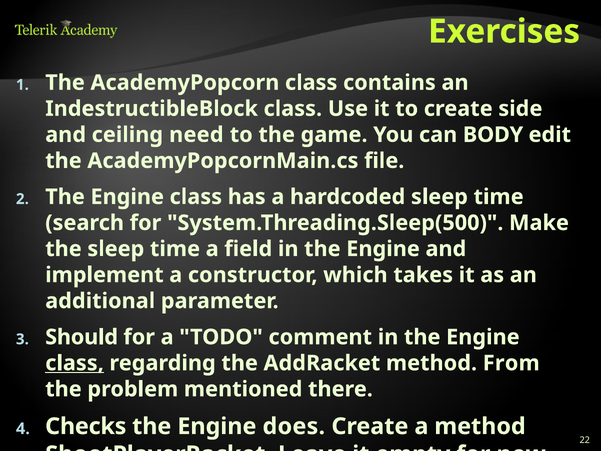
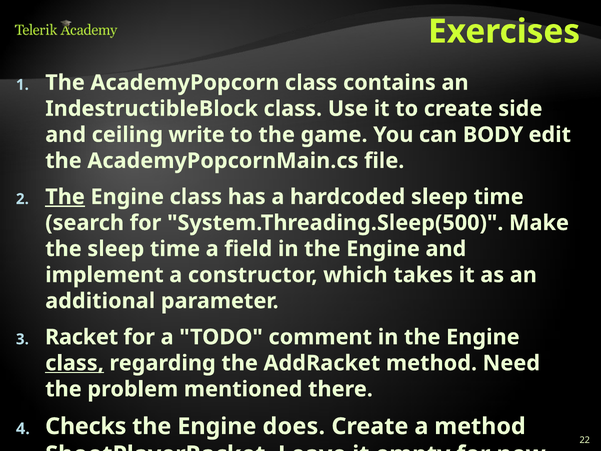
need: need -> write (197, 135)
The underline: none -> present (65, 197)
Should: Should -> Racket (82, 337)
From: From -> Need (511, 363)
